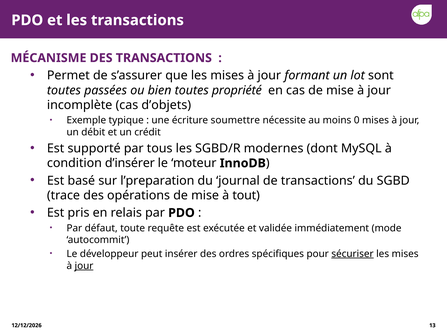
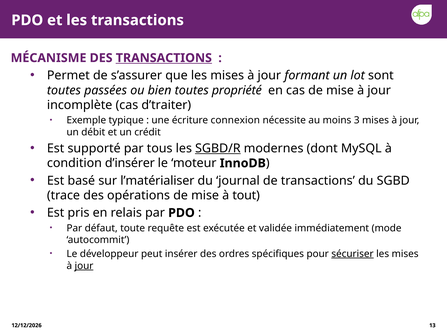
TRANSACTIONS underline: none -> present (164, 58)
d’objets: d’objets -> d’traiter (166, 105)
soumettre: soumettre -> connexion (235, 120)
0: 0 -> 3 (357, 120)
SGBD/R underline: none -> present (218, 148)
l’preparation: l’preparation -> l’matérialiser (157, 181)
